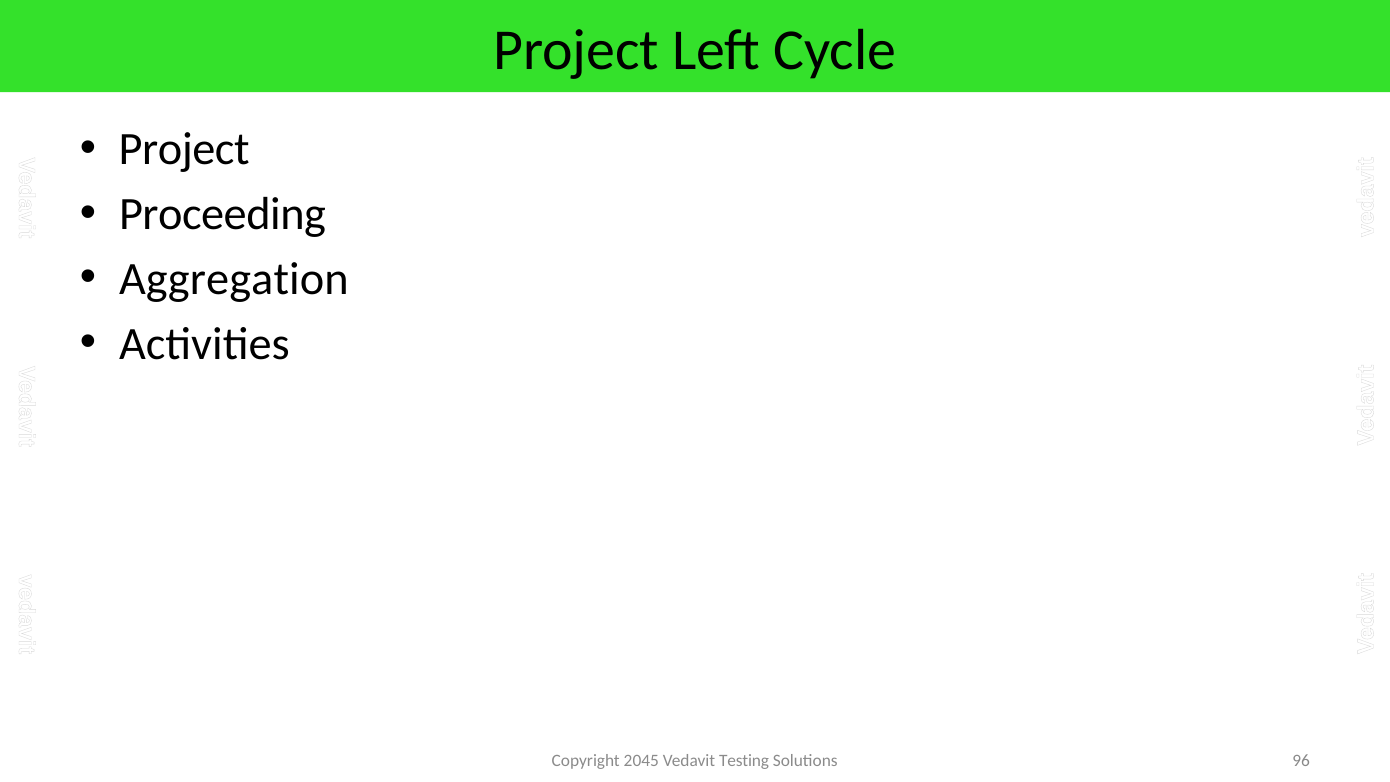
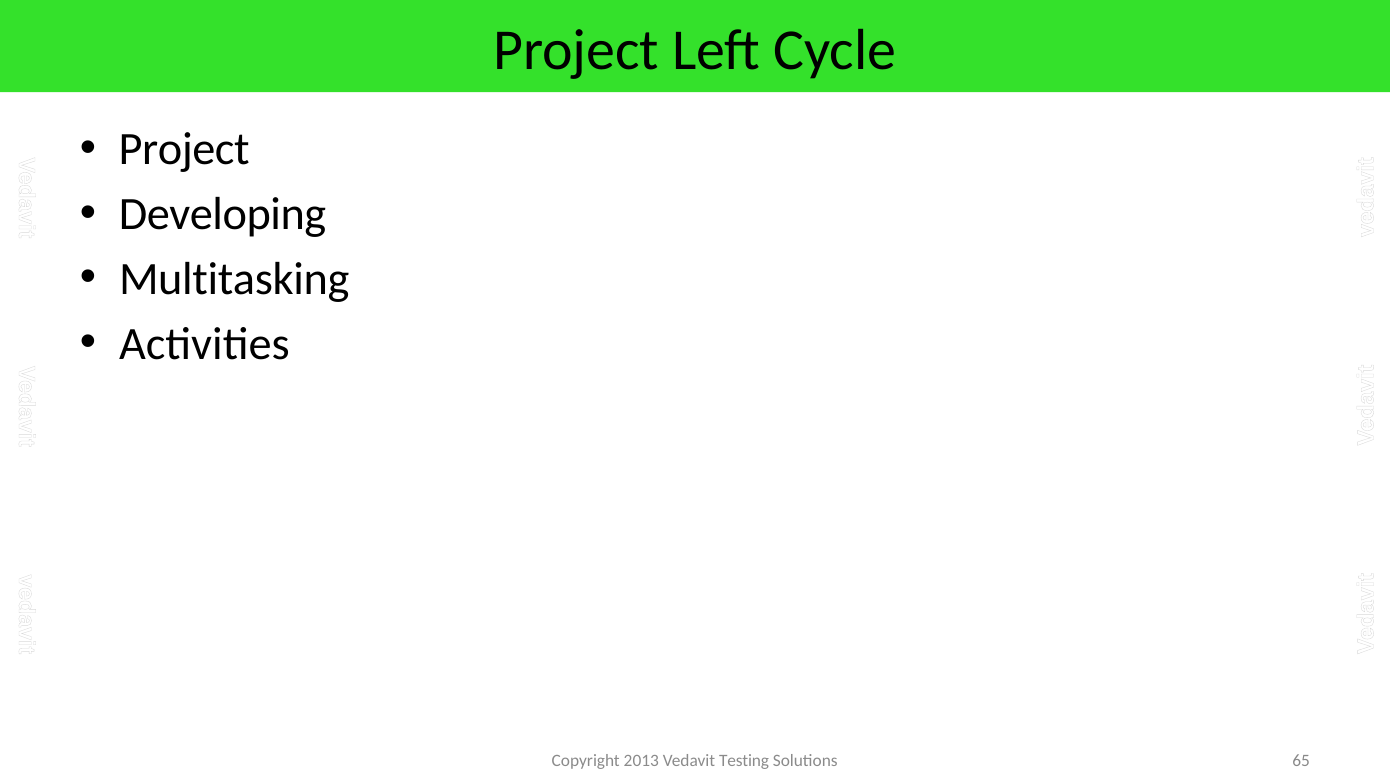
Proceeding: Proceeding -> Developing (222, 214)
Aggregation: Aggregation -> Multitasking (234, 279)
2045: 2045 -> 2013 (641, 761)
96: 96 -> 65 (1301, 761)
